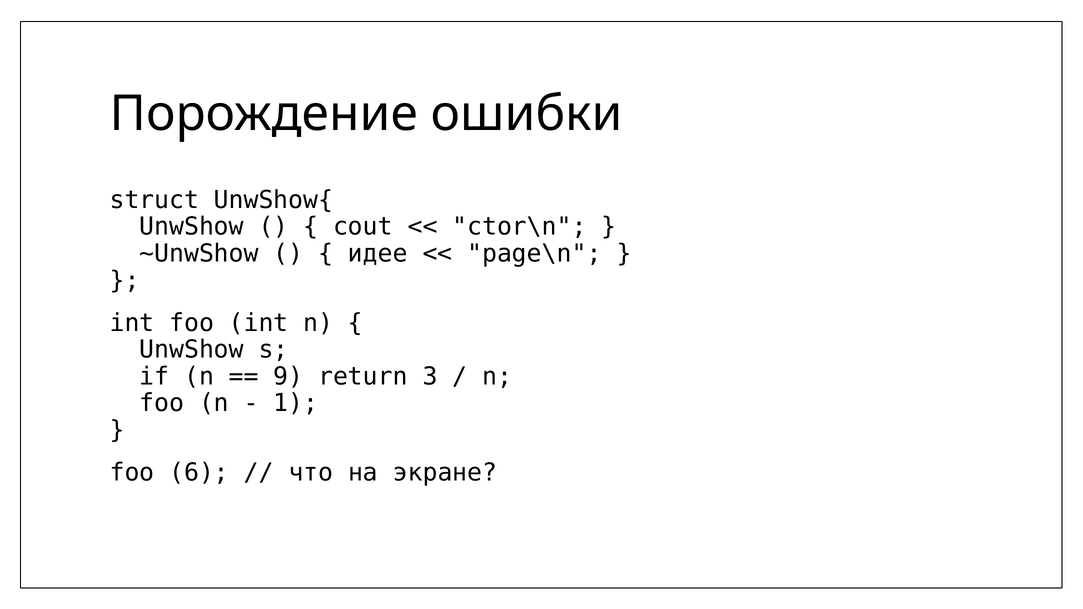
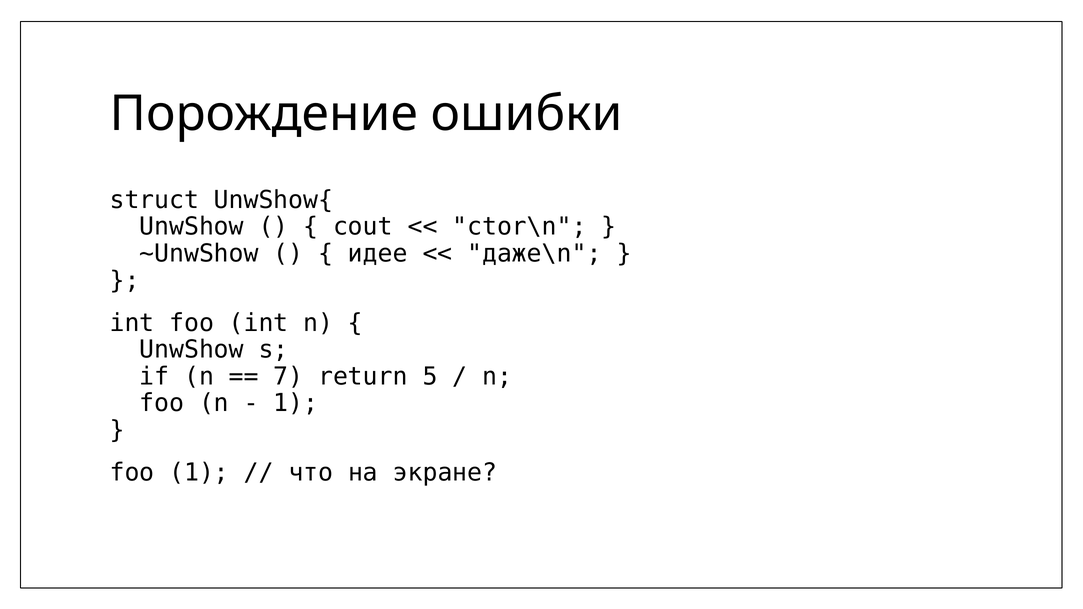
page\n: page\n -> даже\n (534, 254)
9: 9 -> 7 (288, 377)
3: 3 -> 5 (430, 377)
foo 6: 6 -> 1 (199, 473)
